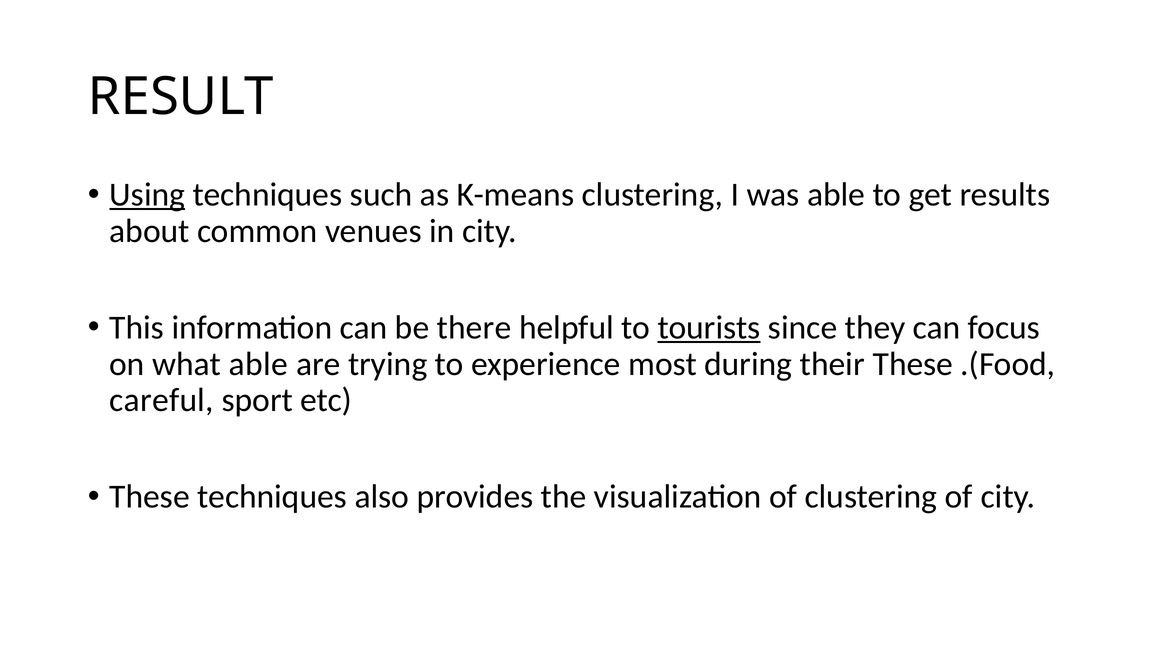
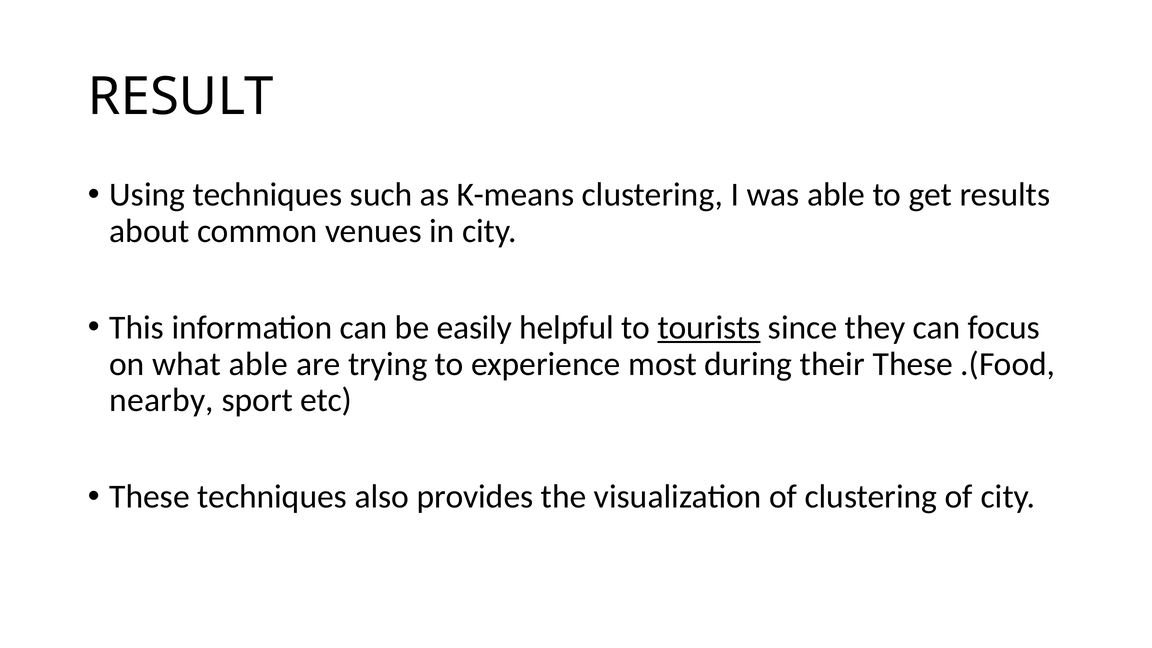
Using underline: present -> none (147, 195)
there: there -> easily (474, 328)
careful: careful -> nearby (162, 400)
